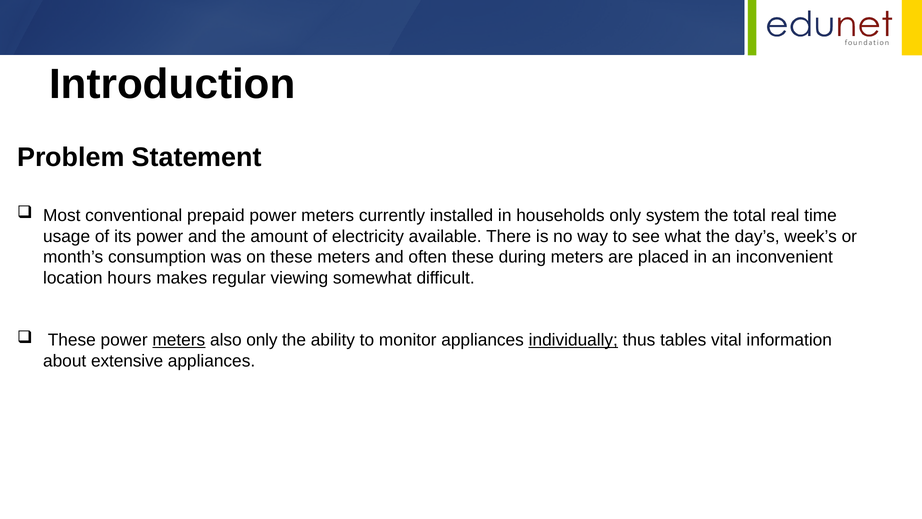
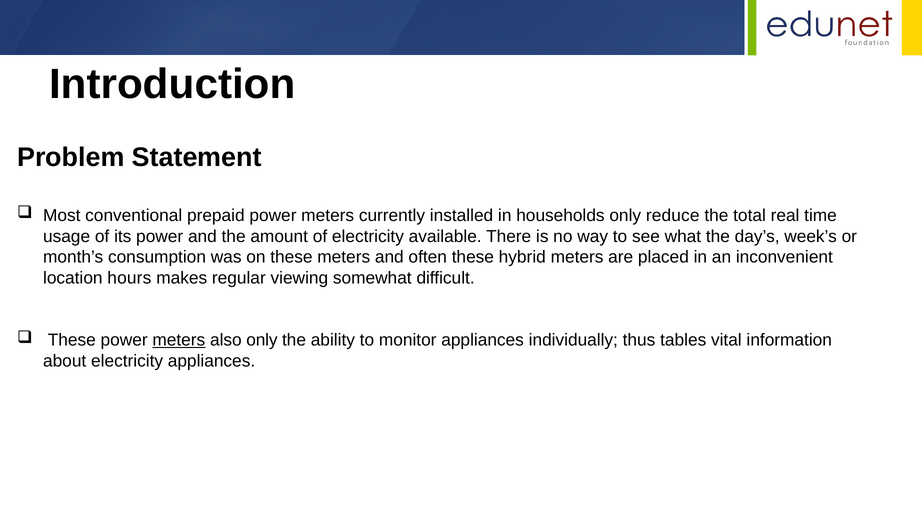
system: system -> reduce (673, 215)
during: during -> hybrid (522, 257)
individually underline: present -> none (573, 340)
about extensive: extensive -> electricity (127, 361)
